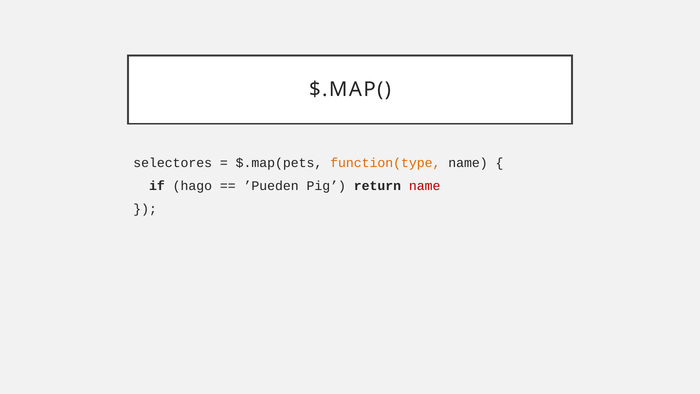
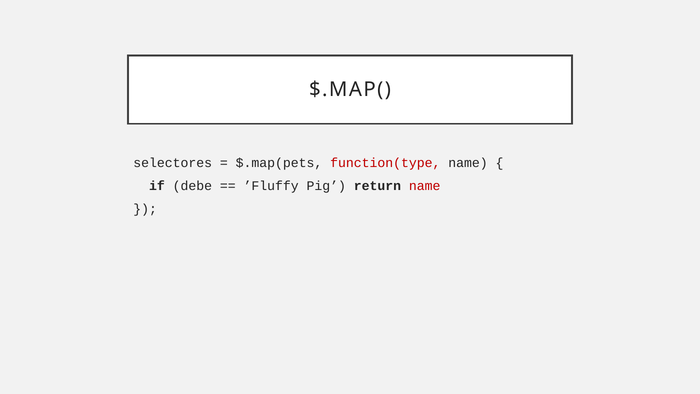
function(type colour: orange -> red (385, 163)
hago: hago -> debe (192, 186)
’Pueden: ’Pueden -> ’Fluffy (271, 186)
